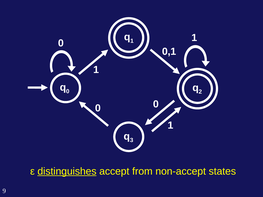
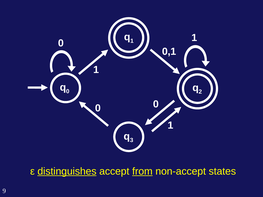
from underline: none -> present (142, 171)
